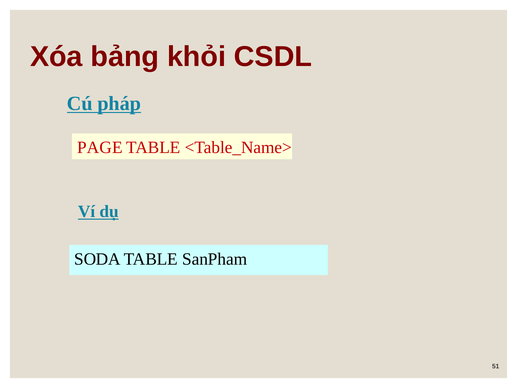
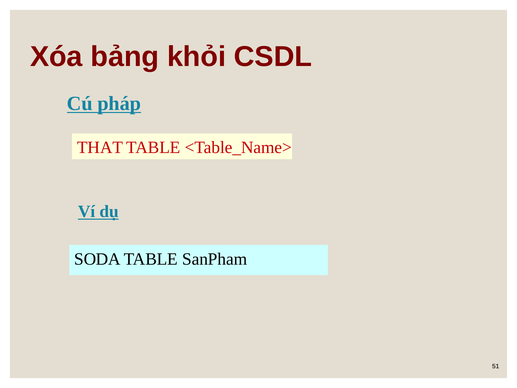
PAGE: PAGE -> THAT (100, 147)
